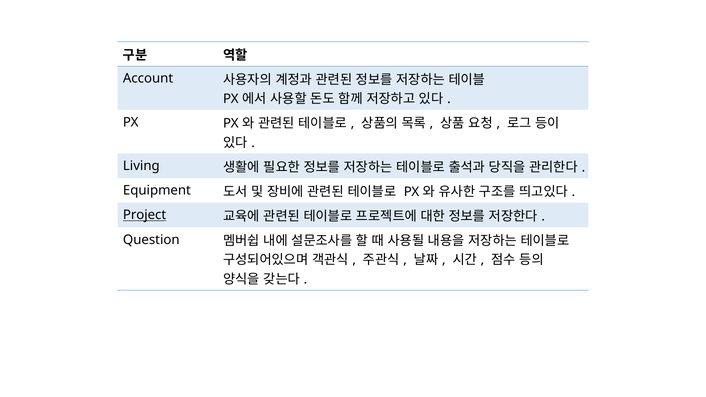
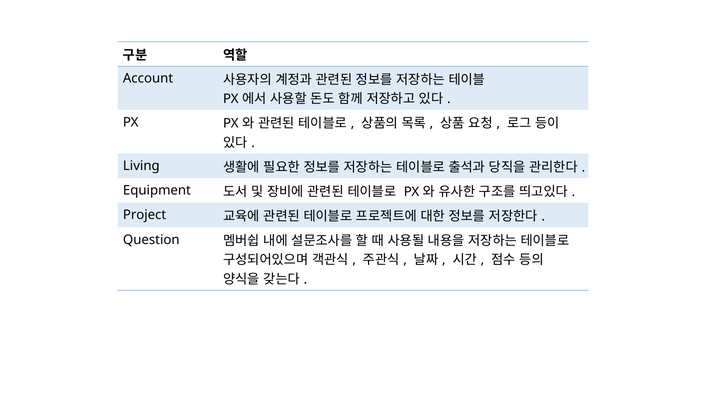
Project underline: present -> none (145, 215)
